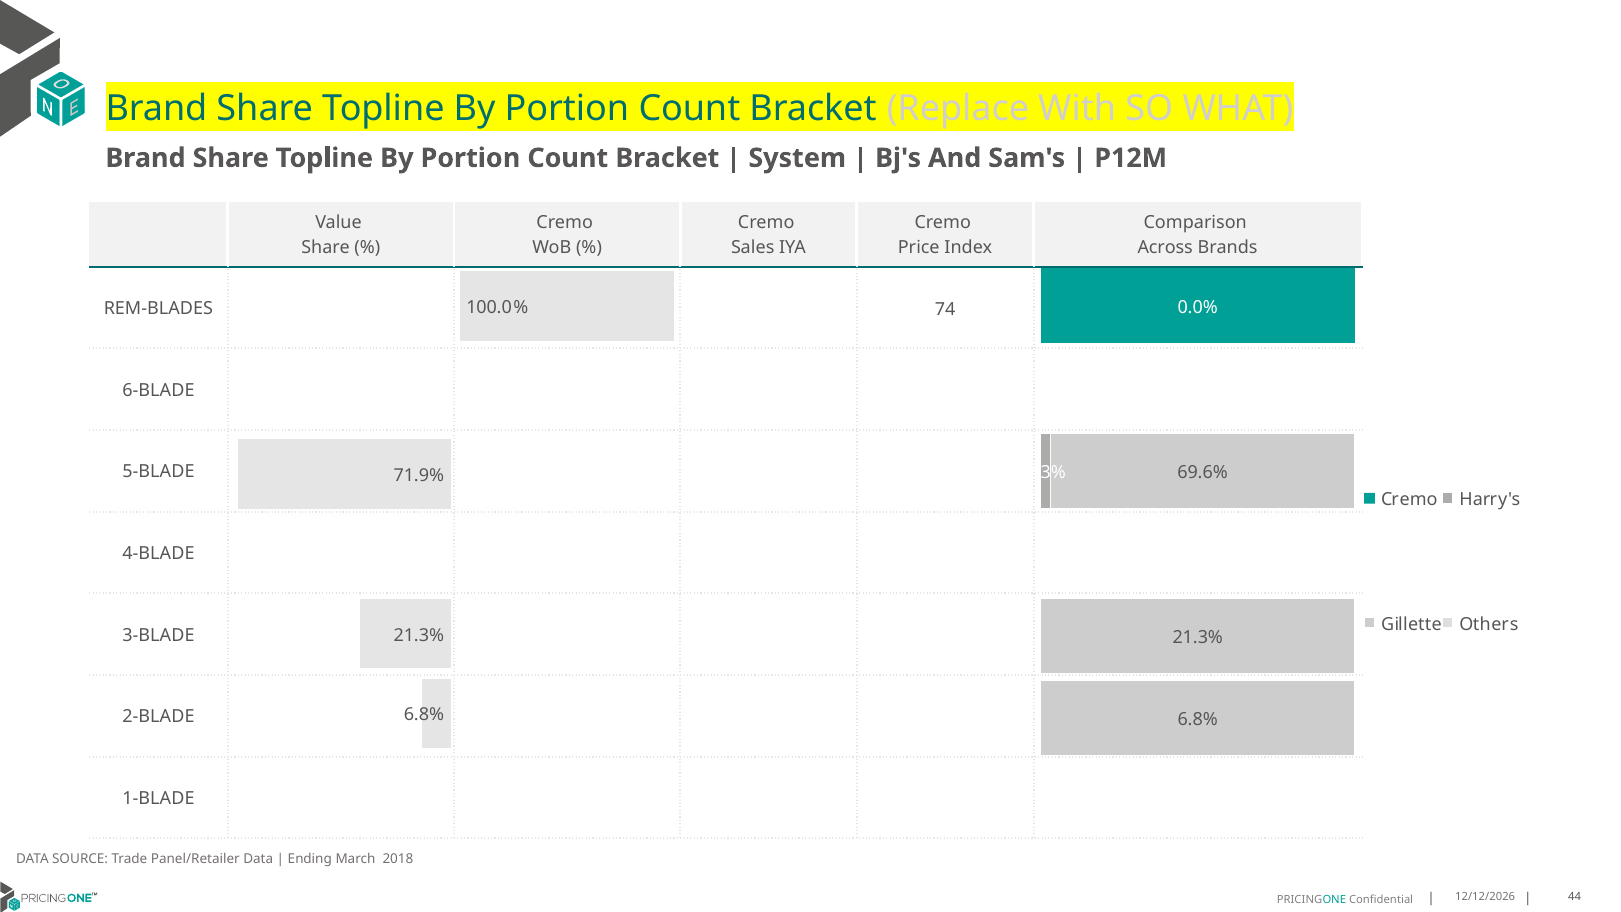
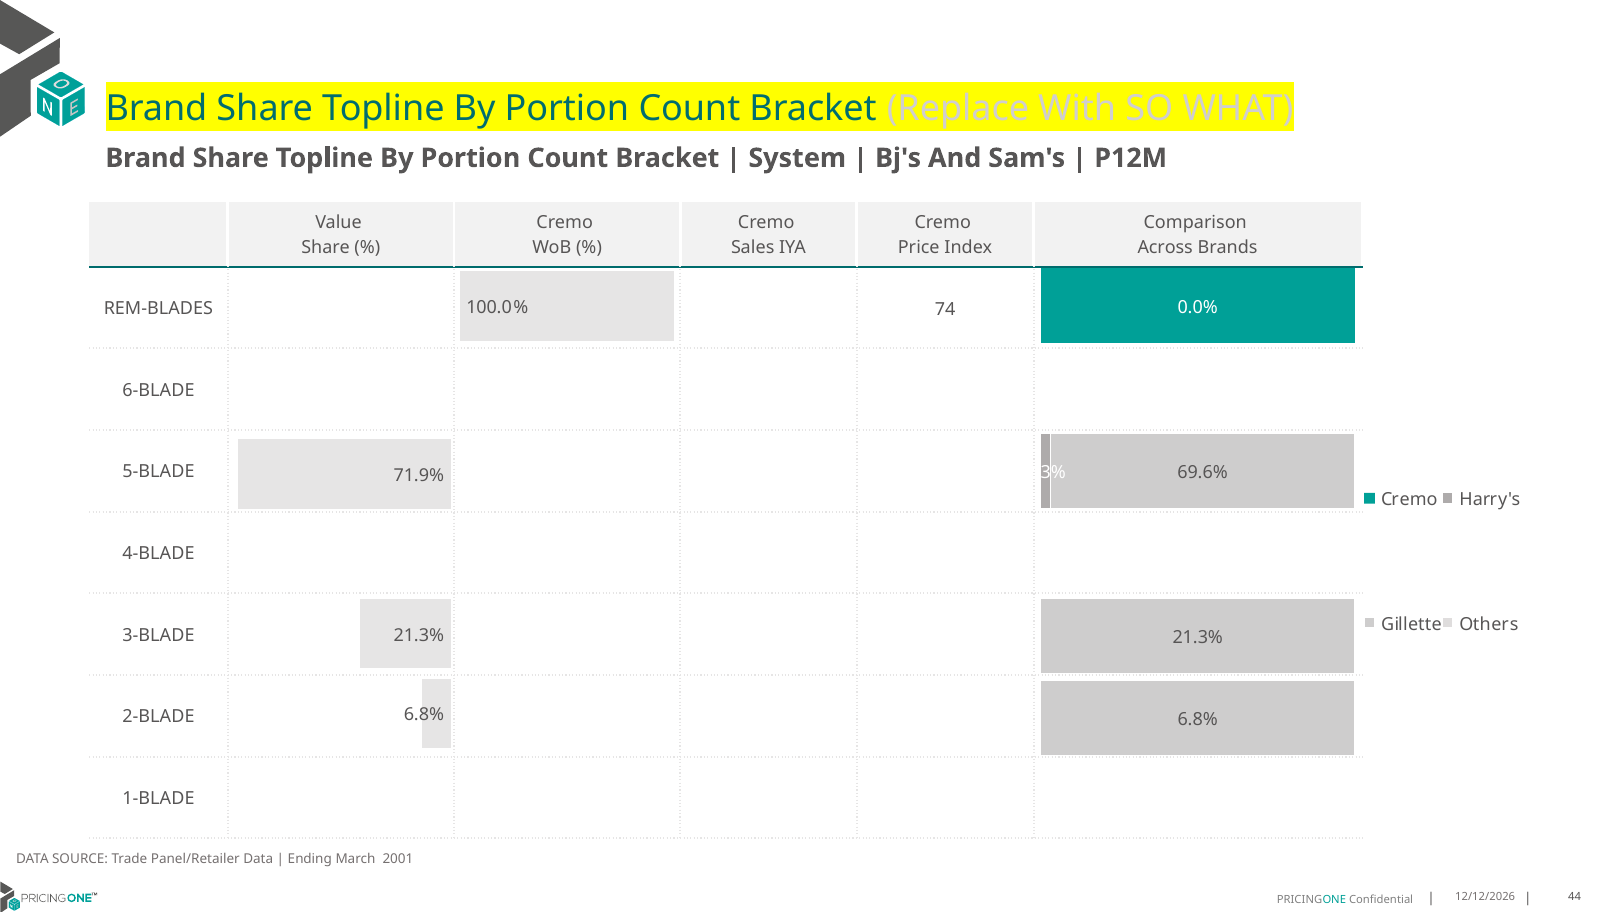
2018: 2018 -> 2001 (398, 859)
